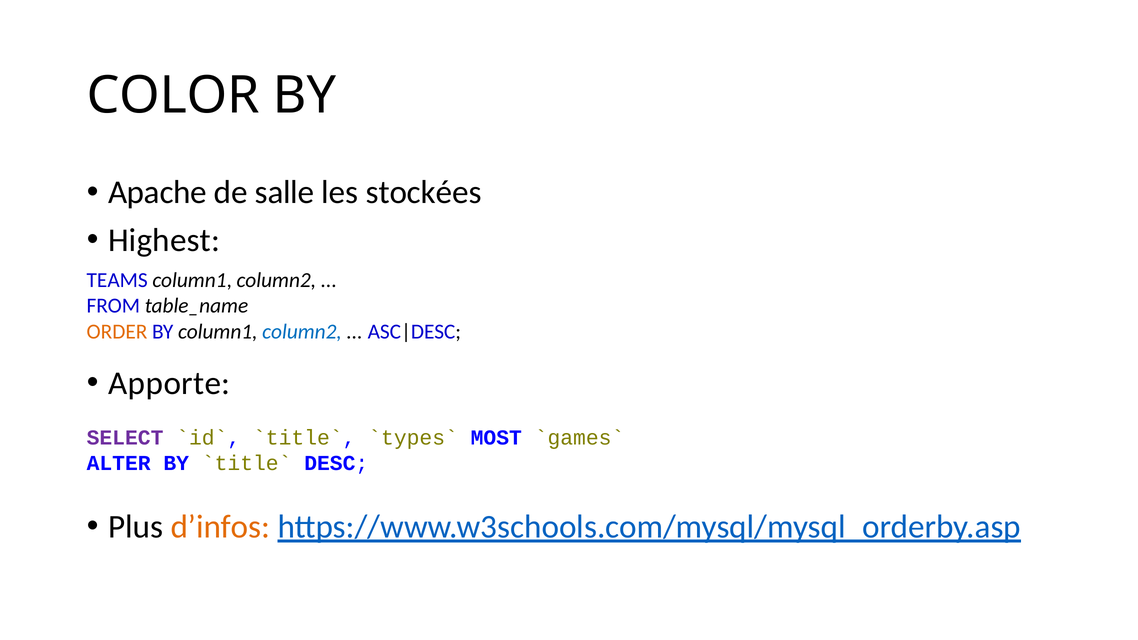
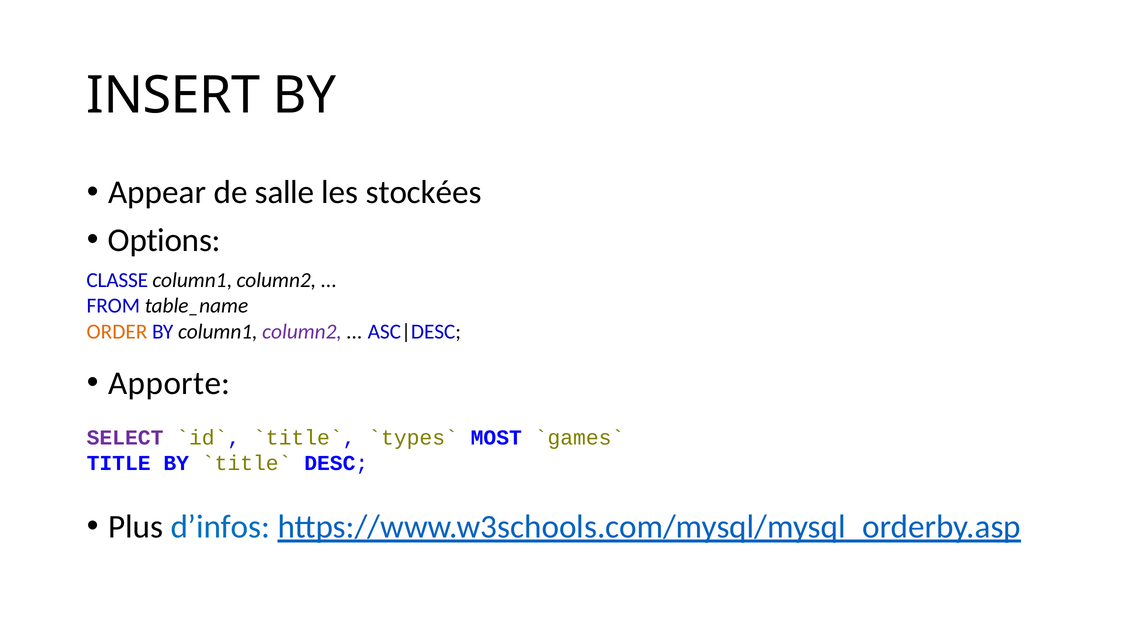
COLOR: COLOR -> INSERT (173, 96)
Apache: Apache -> Appear (157, 192)
Highest: Highest -> Options (164, 240)
TEAMS: TEAMS -> CLASSE (117, 280)
column2 colour: blue -> purple (302, 332)
ALTER: ALTER -> TITLE (119, 463)
d’infos colour: orange -> blue (220, 527)
